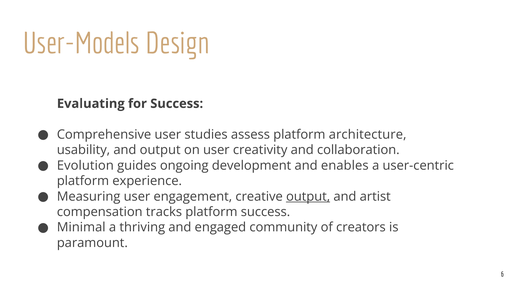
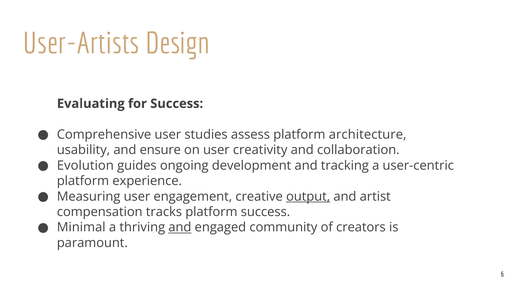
User-Models: User-Models -> User-Artists (81, 44)
and output: output -> ensure (160, 150)
enables: enables -> tracking (345, 166)
and underline: none -> present (180, 228)
